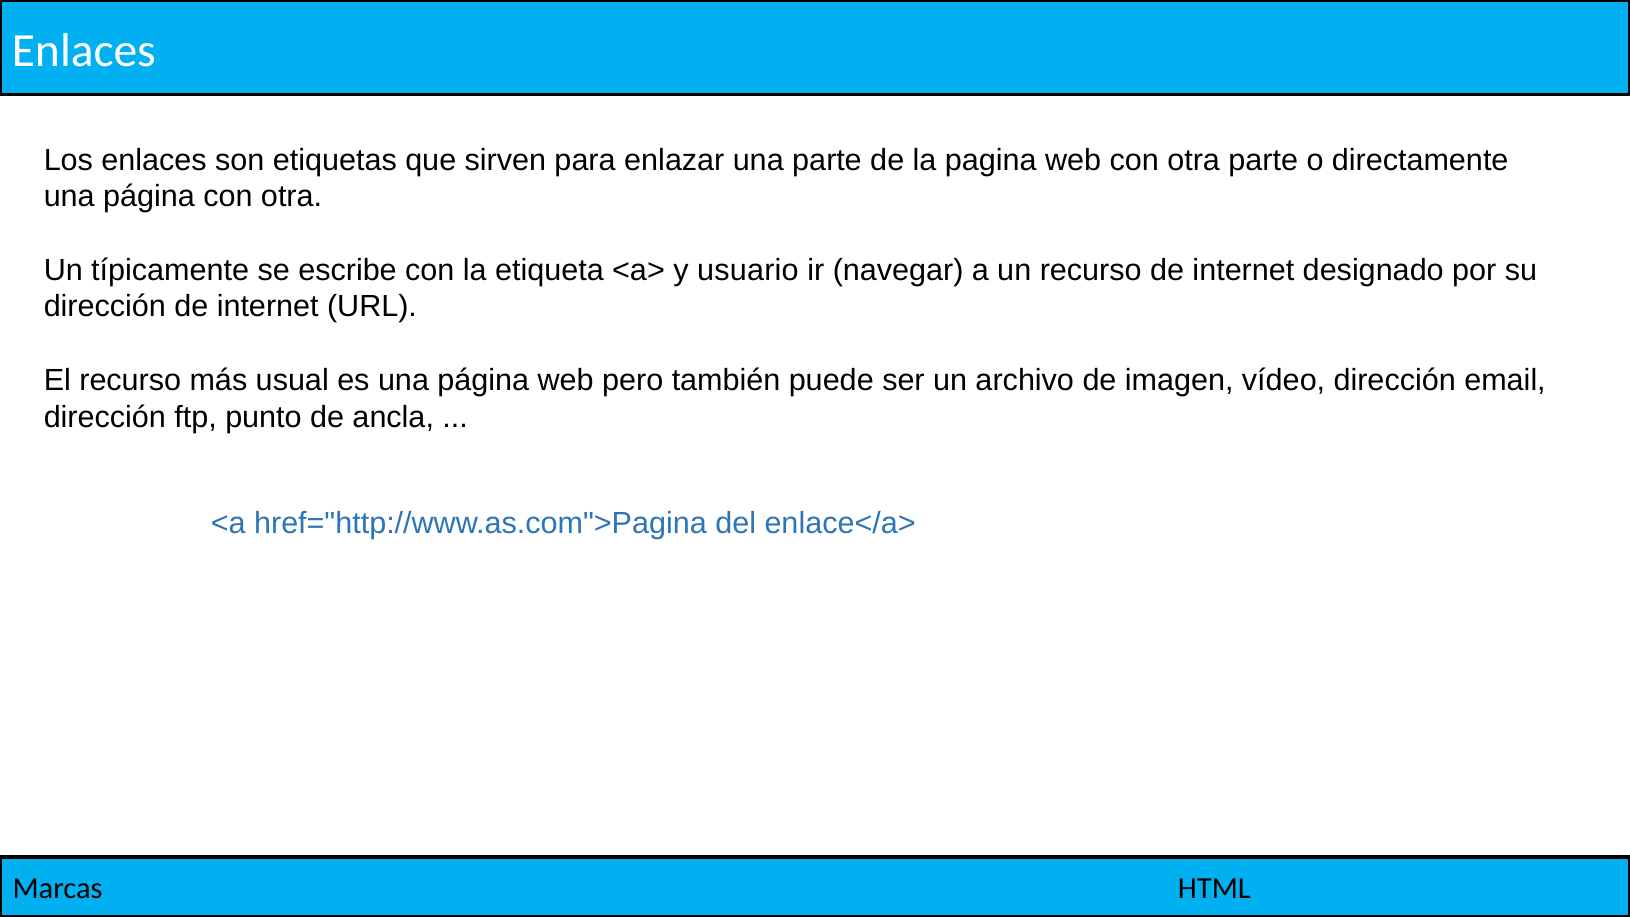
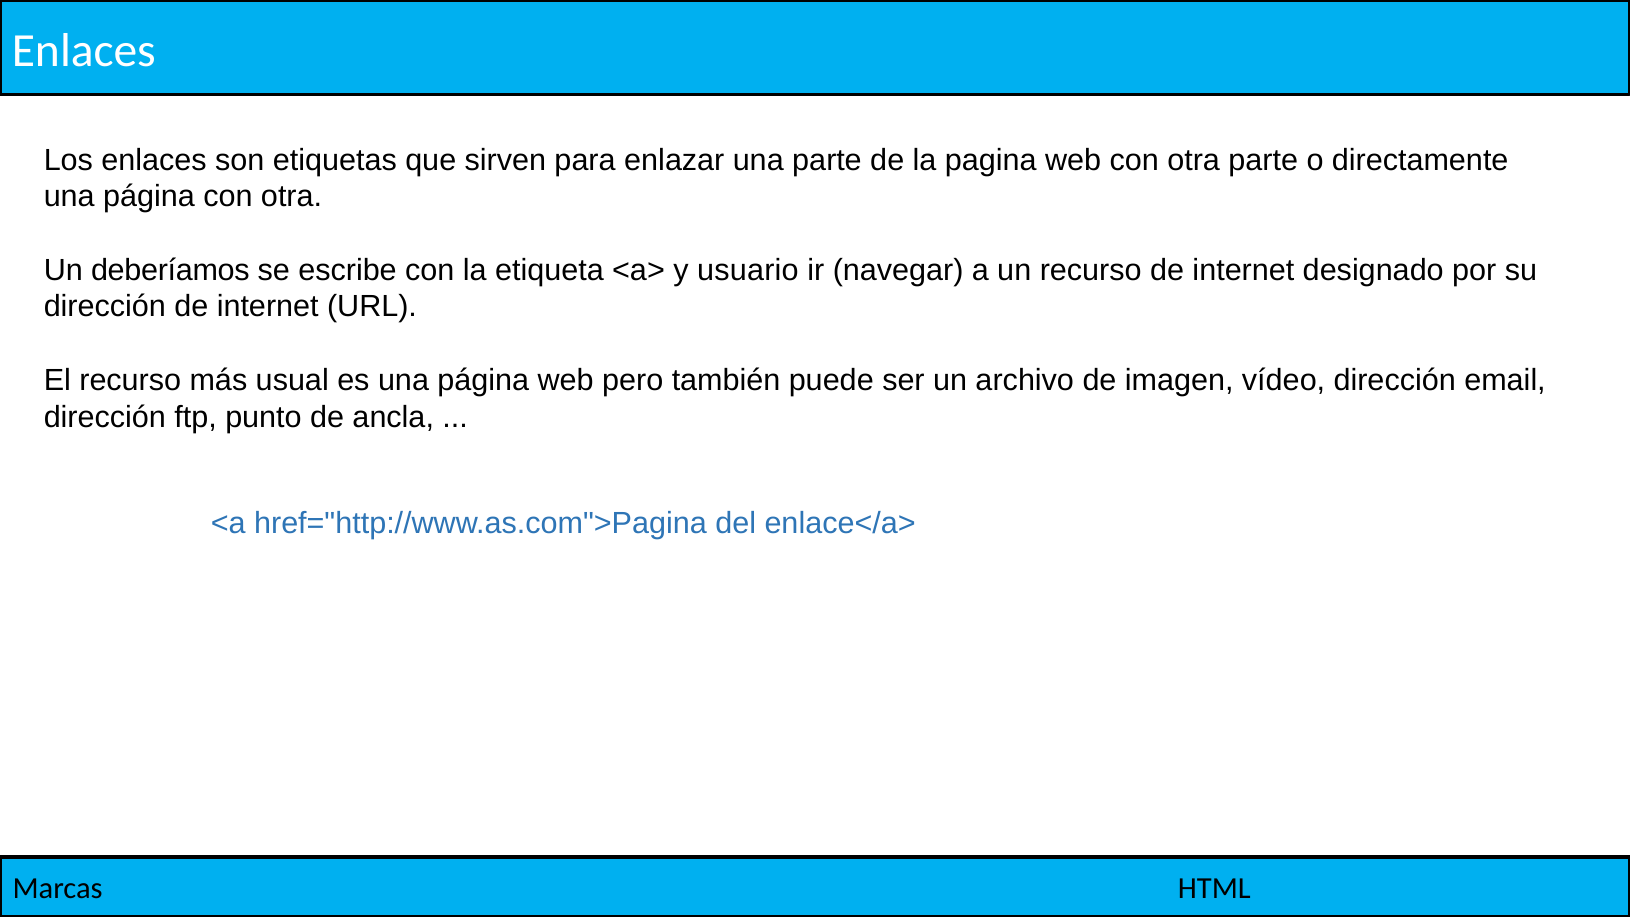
típicamente: típicamente -> deberíamos (170, 270)
